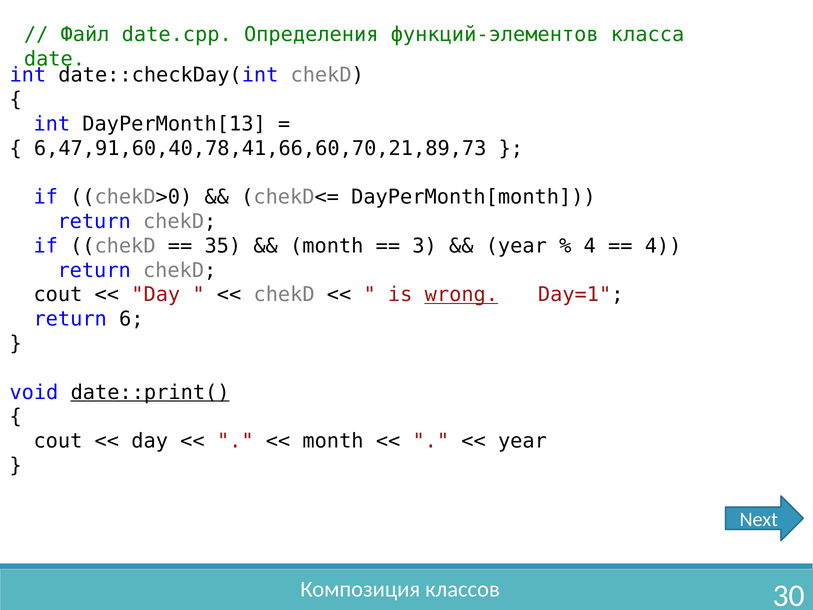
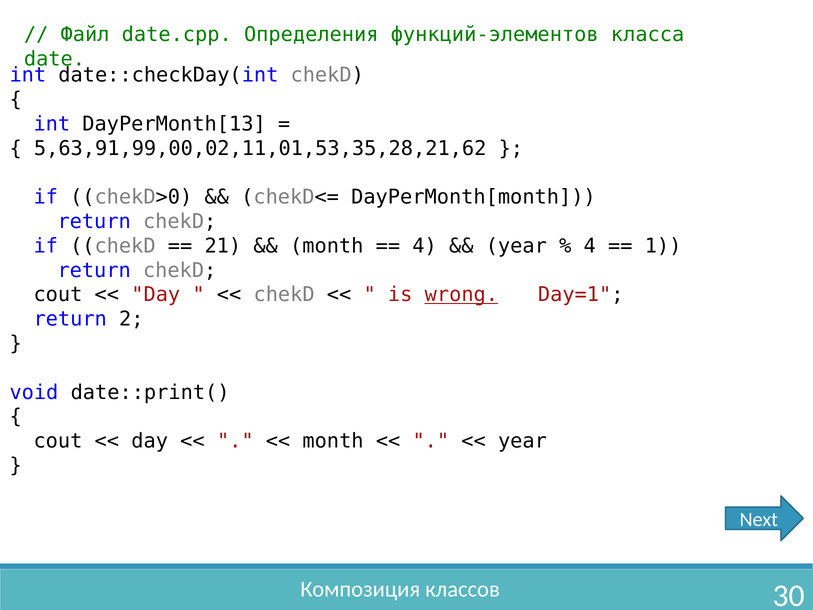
6,47,91,60,40,78,41,66,60,70,21,89,73: 6,47,91,60,40,78,41,66,60,70,21,89,73 -> 5,63,91,99,00,02,11,01,53,35,28,21,62 (260, 148)
35: 35 -> 21 (223, 246)
3: 3 -> 4 (425, 246)
4: 4 -> 1 (663, 246)
6: 6 -> 2 (131, 319)
date::print( underline: present -> none (150, 392)
